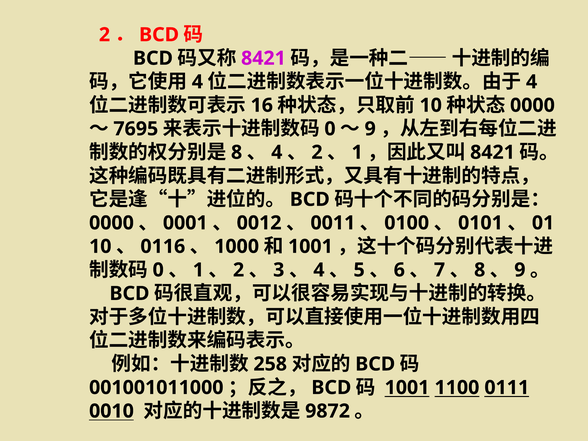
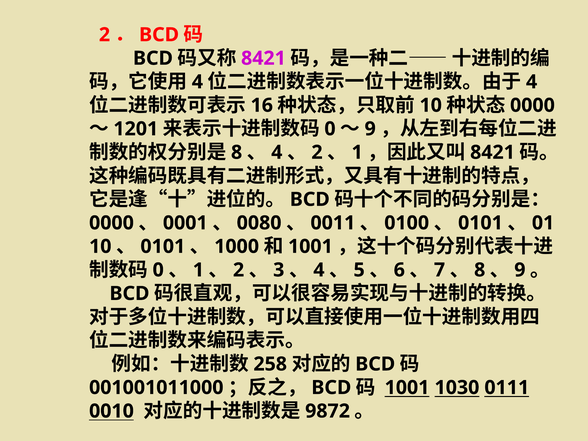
7695: 7695 -> 1201 (136, 129)
0012: 0012 -> 0080 (259, 223)
0116: 0116 -> 0101 (163, 246)
1100: 1100 -> 1030 (457, 388)
